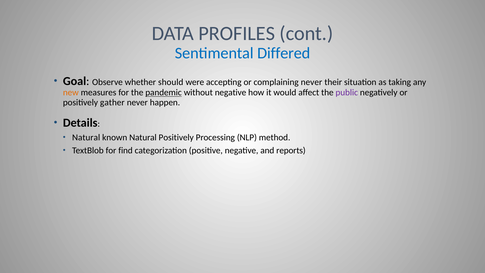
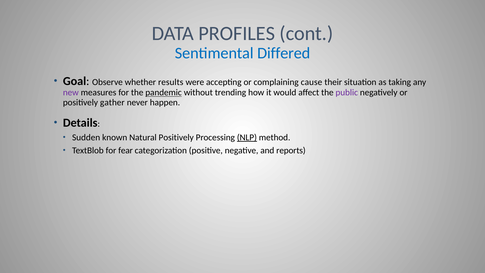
should: should -> results (171, 82)
complaining never: never -> cause (311, 82)
new colour: orange -> purple (71, 93)
without negative: negative -> trending (231, 93)
Natural: Natural -> Sudden (86, 137)
NLP underline: none -> present (247, 137)
find: find -> fear (126, 150)
